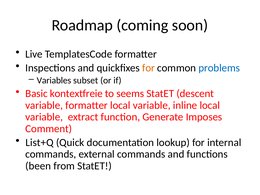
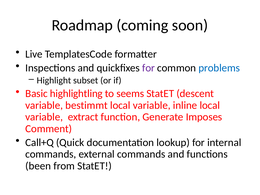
for colour: orange -> purple (149, 68)
Variables: Variables -> Highlight (54, 80)
kontextfreie: kontextfreie -> highlightling (76, 94)
variable formatter: formatter -> bestimmt (87, 105)
List+Q: List+Q -> Call+Q (40, 142)
